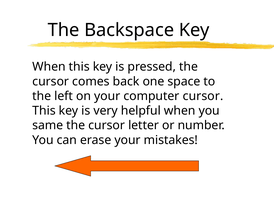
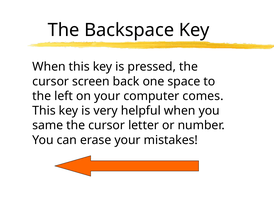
comes: comes -> screen (91, 81)
computer cursor: cursor -> comes (203, 96)
